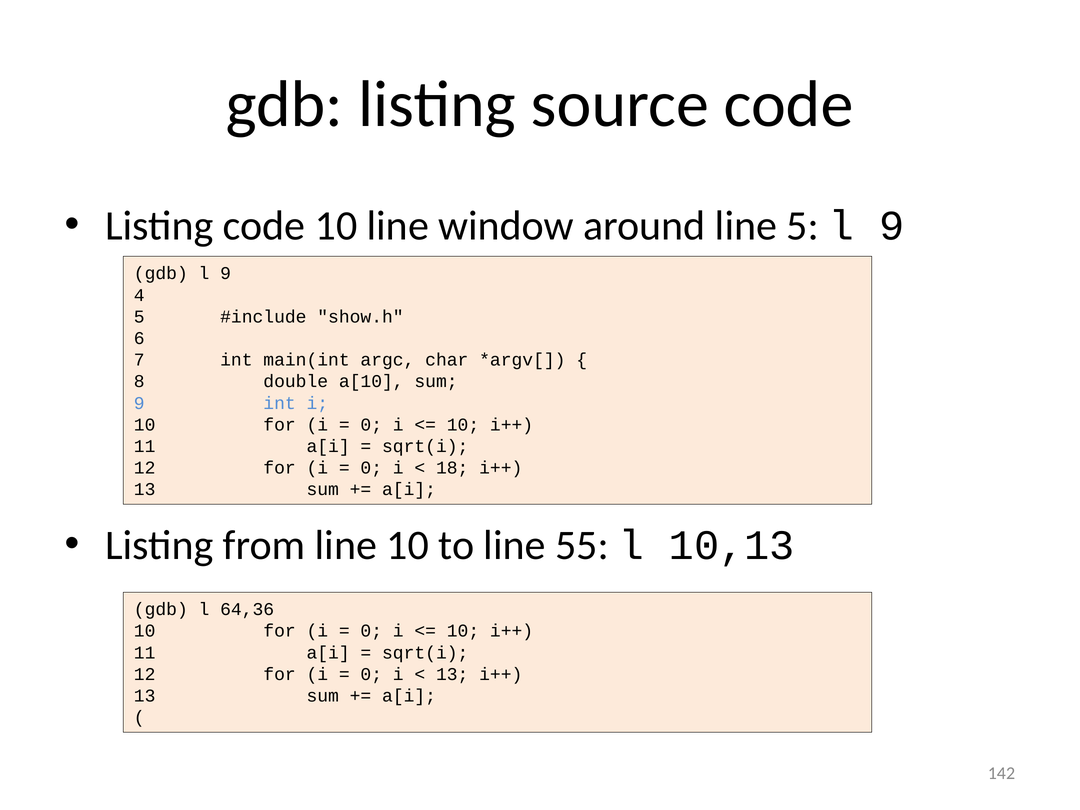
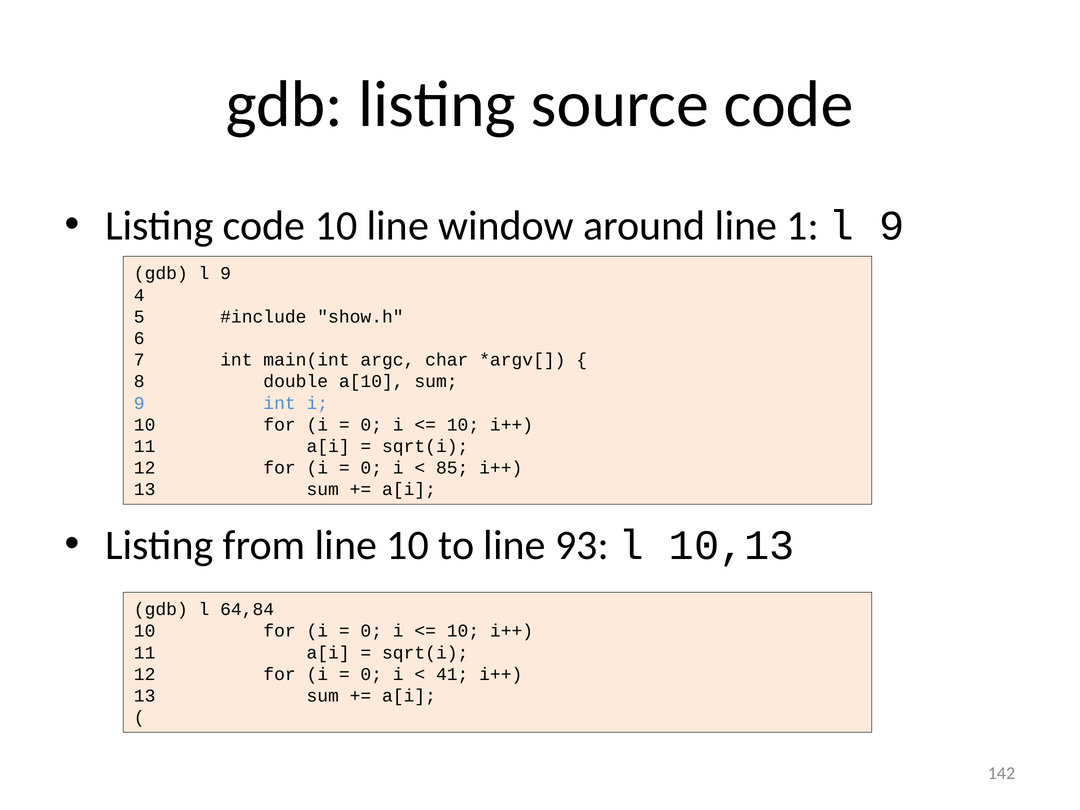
line 5: 5 -> 1 (803, 226)
18: 18 -> 85 (452, 468)
55: 55 -> 93 (582, 545)
64,36: 64,36 -> 64,84 (247, 609)
13: 13 -> 41 (452, 674)
